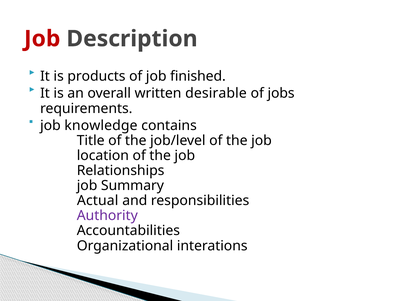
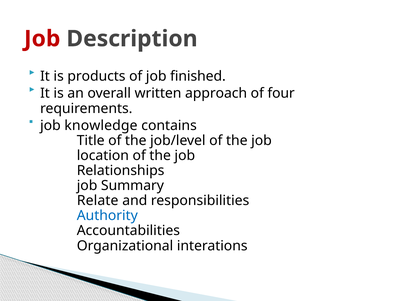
desirable: desirable -> approach (216, 94)
jobs: jobs -> four (281, 94)
Actual: Actual -> Relate (98, 201)
Authority colour: purple -> blue (107, 216)
